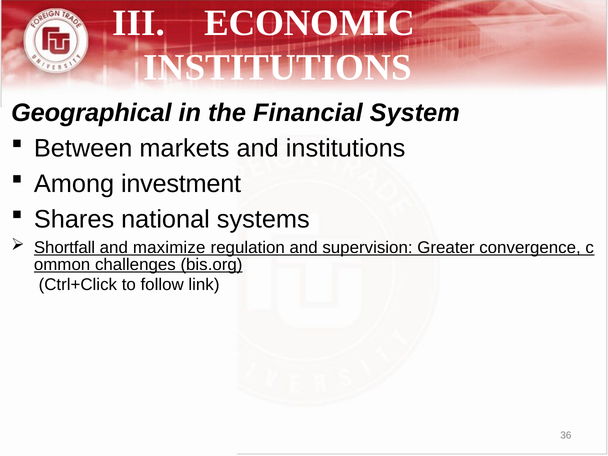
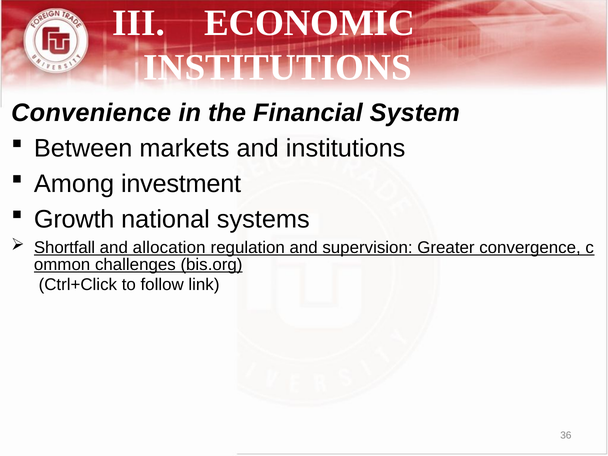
Geographical: Geographical -> Convenience (91, 113)
Shares: Shares -> Growth (74, 219)
maximize: maximize -> allocation (169, 248)
